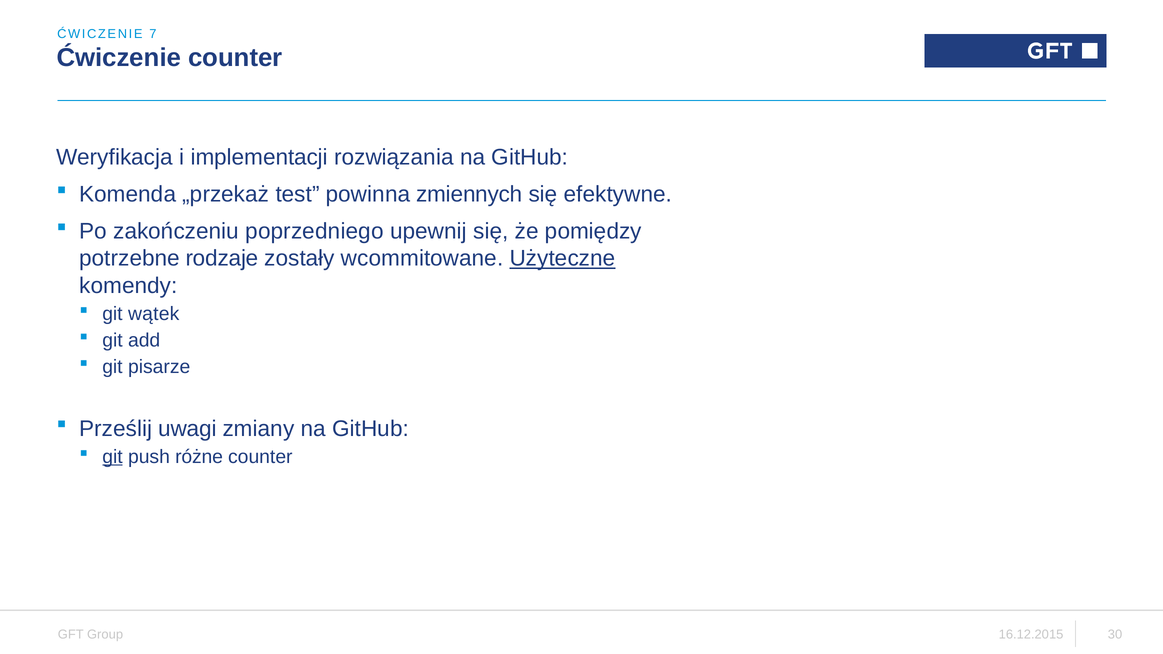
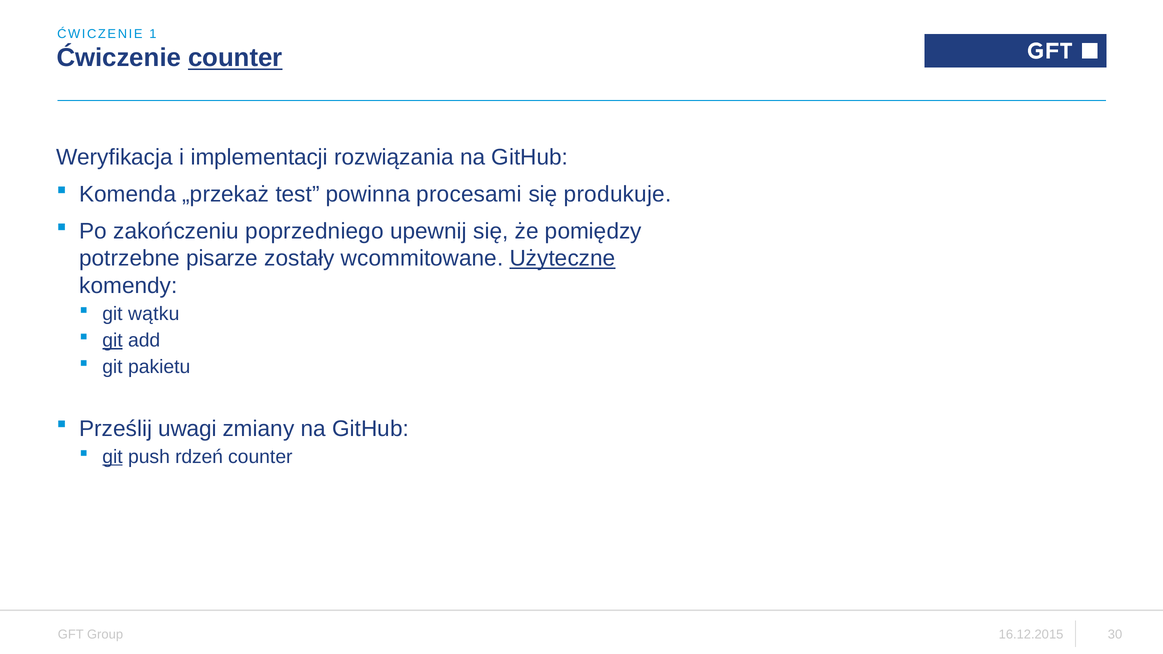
7: 7 -> 1 (153, 34)
counter underline: none -> present (235, 58)
zmiennych: zmiennych -> procesami (469, 194)
efektywne: efektywne -> produkuje (618, 194)
rodzaje: rodzaje -> pisarze (222, 259)
wątek: wątek -> wątku (154, 314)
git underline: none -> present (112, 340)
pisarze: pisarze -> pakietu (159, 367)
różne: różne -> rdzeń (199, 457)
